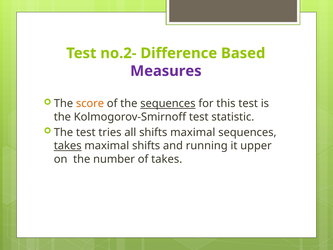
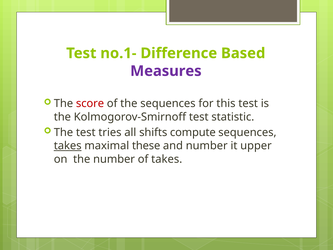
no.2-: no.2- -> no.1- (118, 53)
score colour: orange -> red (90, 103)
sequences underline: present -> none (168, 103)
shifts maximal: maximal -> compute (193, 132)
maximal shifts: shifts -> these (146, 146)
and running: running -> number (207, 146)
